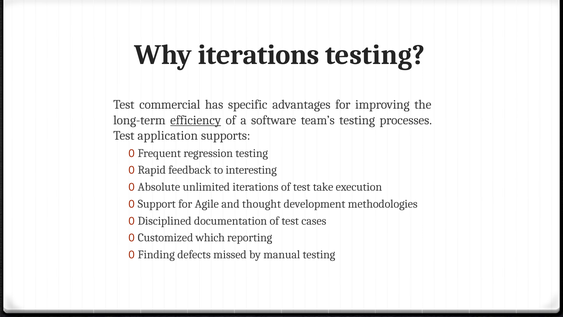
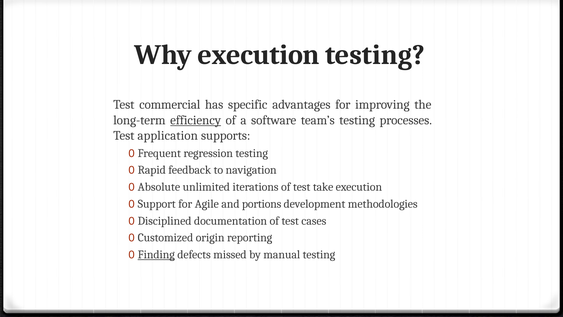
Why iterations: iterations -> execution (259, 55)
interesting: interesting -> navigation (251, 170)
thought: thought -> portions (262, 204)
which: which -> origin (210, 237)
Finding underline: none -> present (156, 254)
